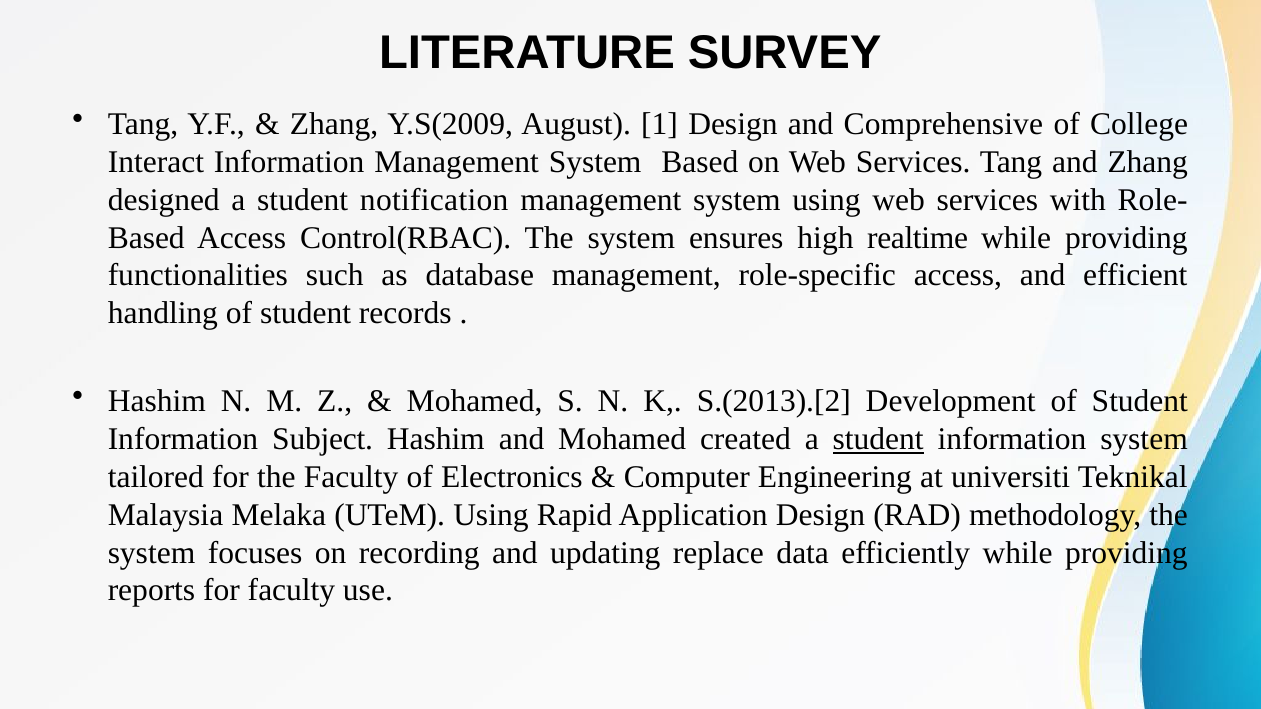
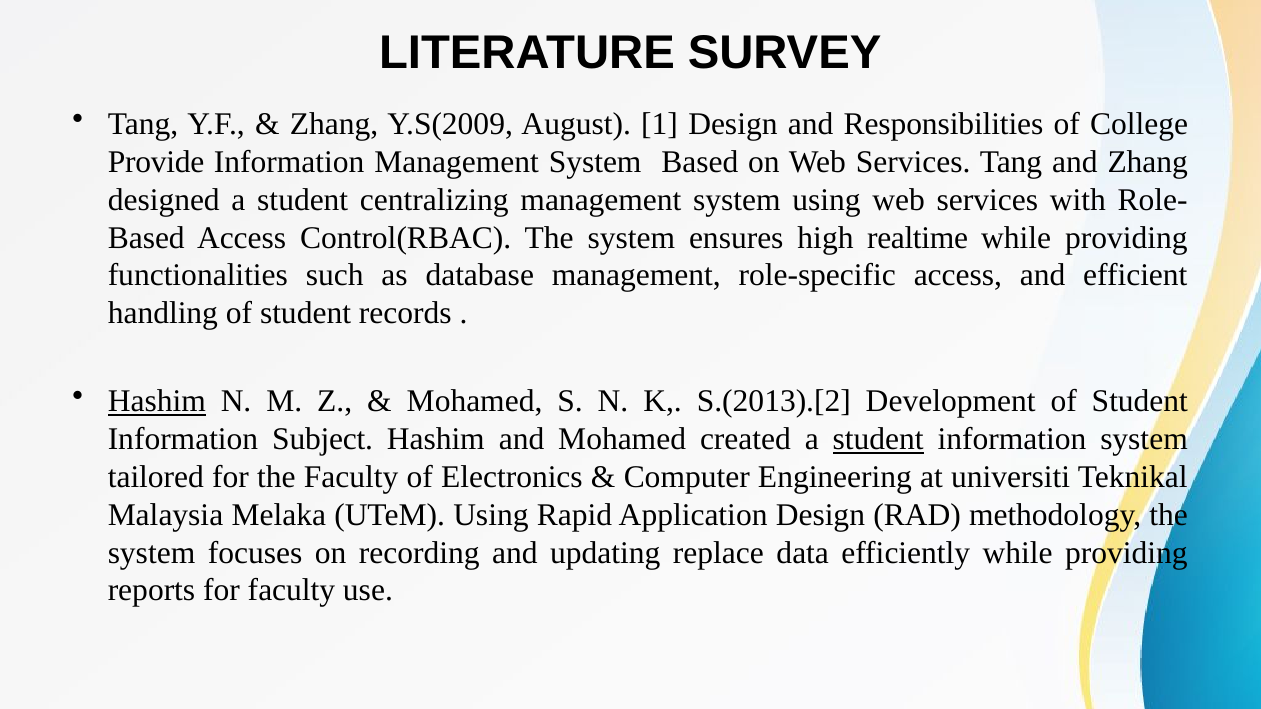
Comprehensive: Comprehensive -> Responsibilities (944, 124)
Interact: Interact -> Provide (156, 162)
notification: notification -> centralizing (434, 200)
Hashim underline: none -> present (157, 402)
